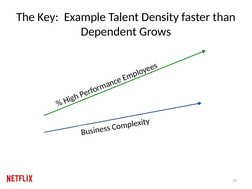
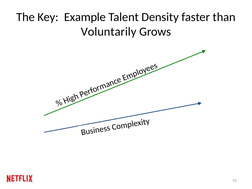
Dependent: Dependent -> Voluntarily (109, 32)
